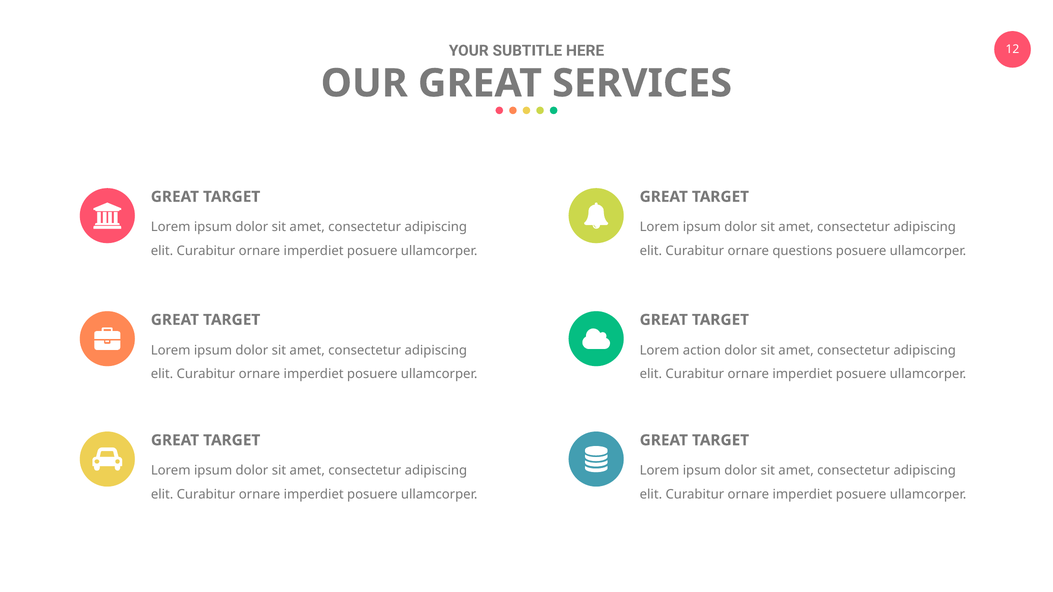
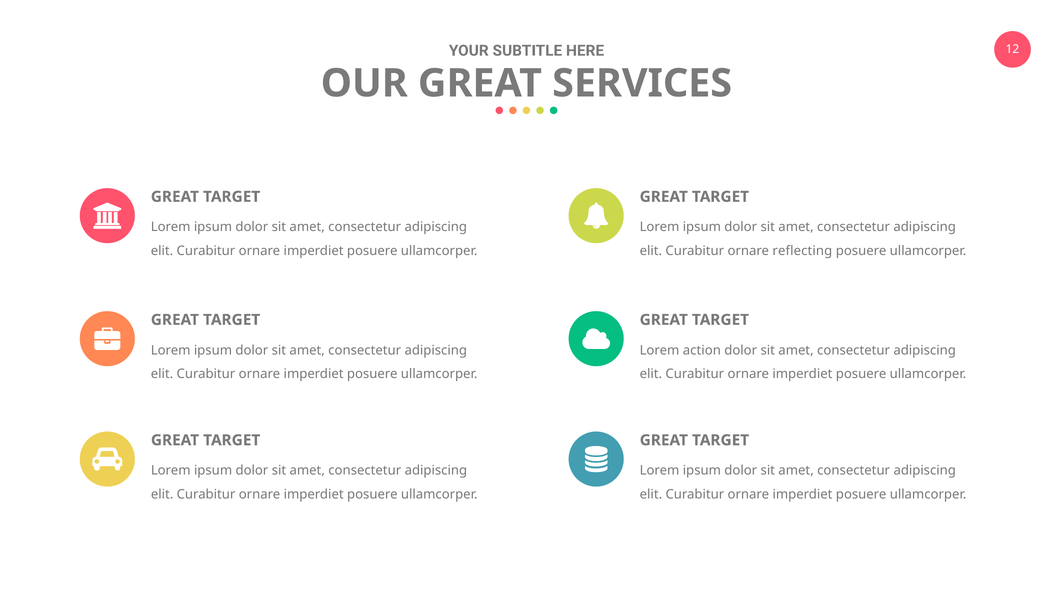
questions: questions -> reflecting (802, 251)
